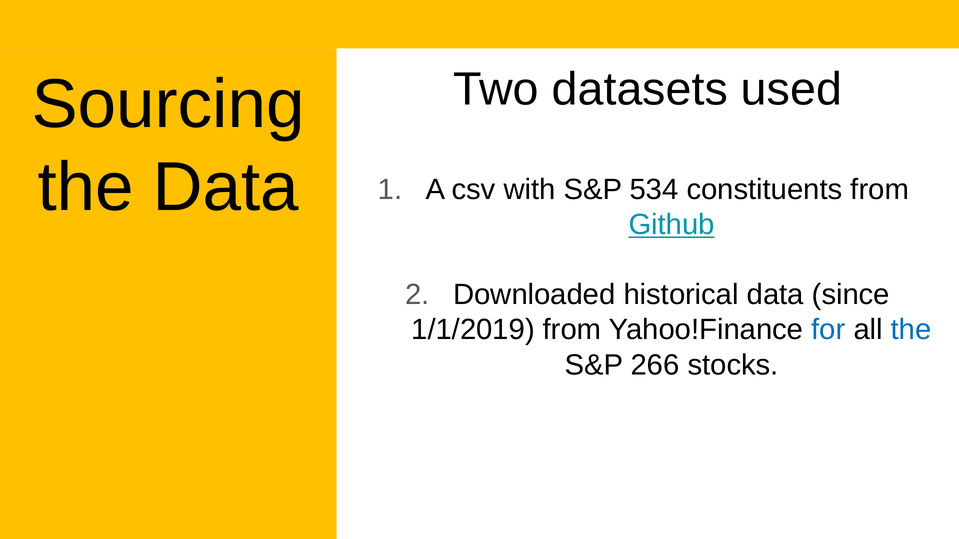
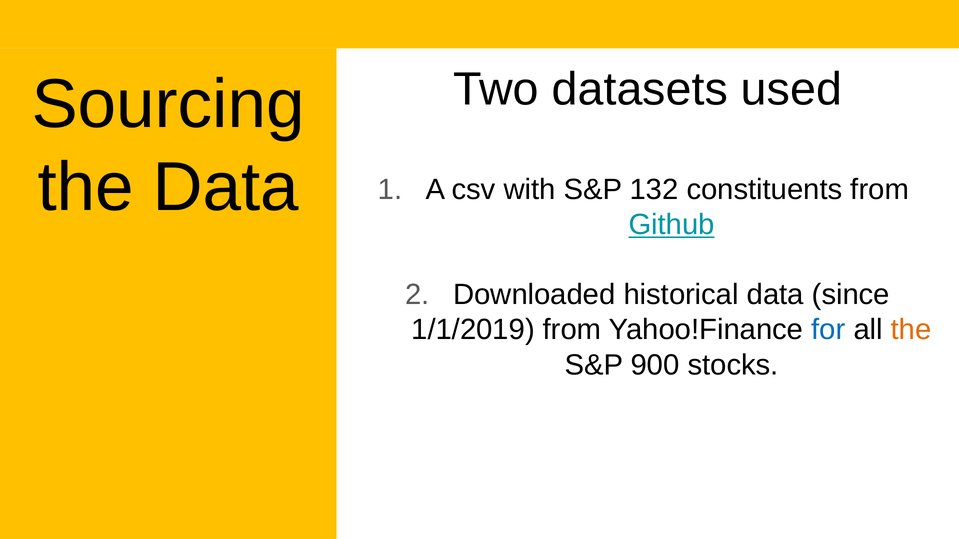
534: 534 -> 132 (654, 190)
the colour: blue -> orange (911, 330)
266: 266 -> 900 (655, 365)
